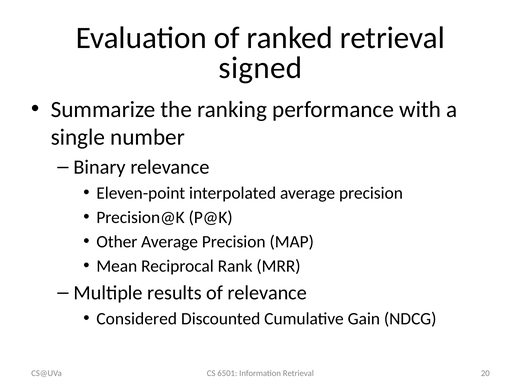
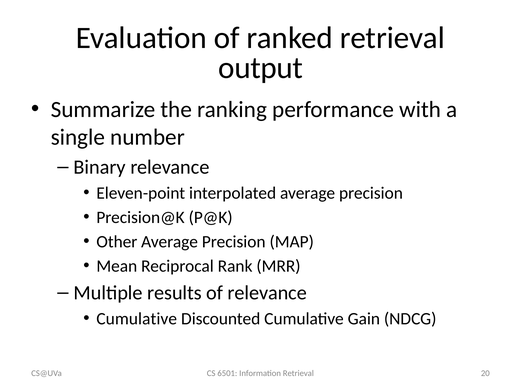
signed: signed -> output (261, 68)
Considered: Considered -> Cumulative (137, 318)
